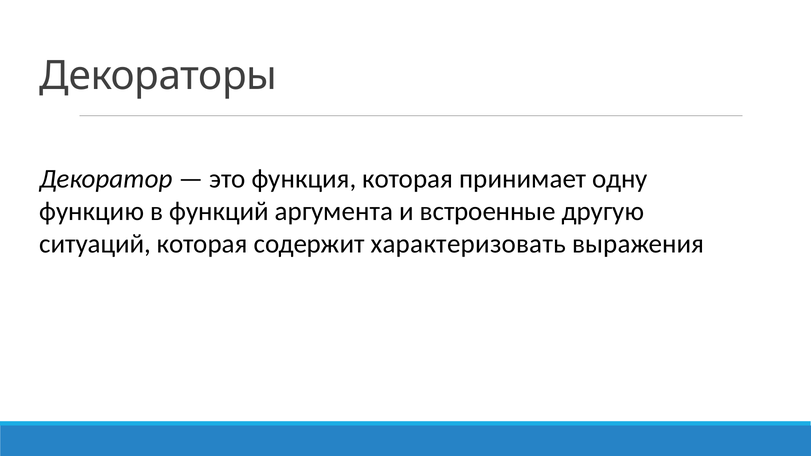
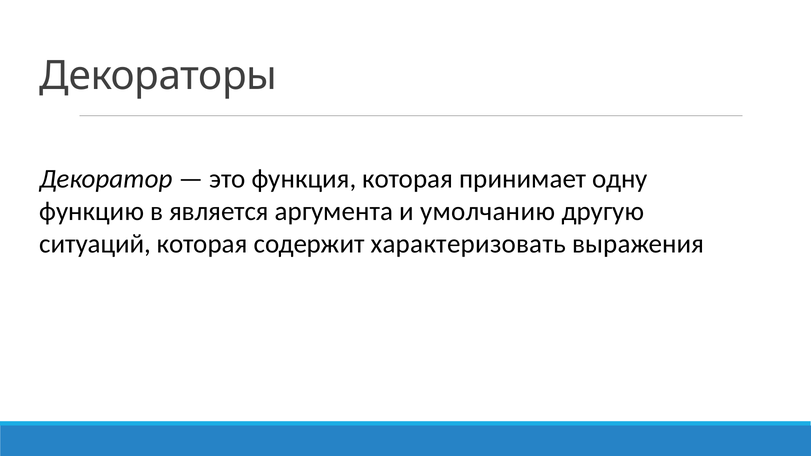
функций: функций -> является (219, 211)
встроенные: встроенные -> умолчанию (488, 211)
